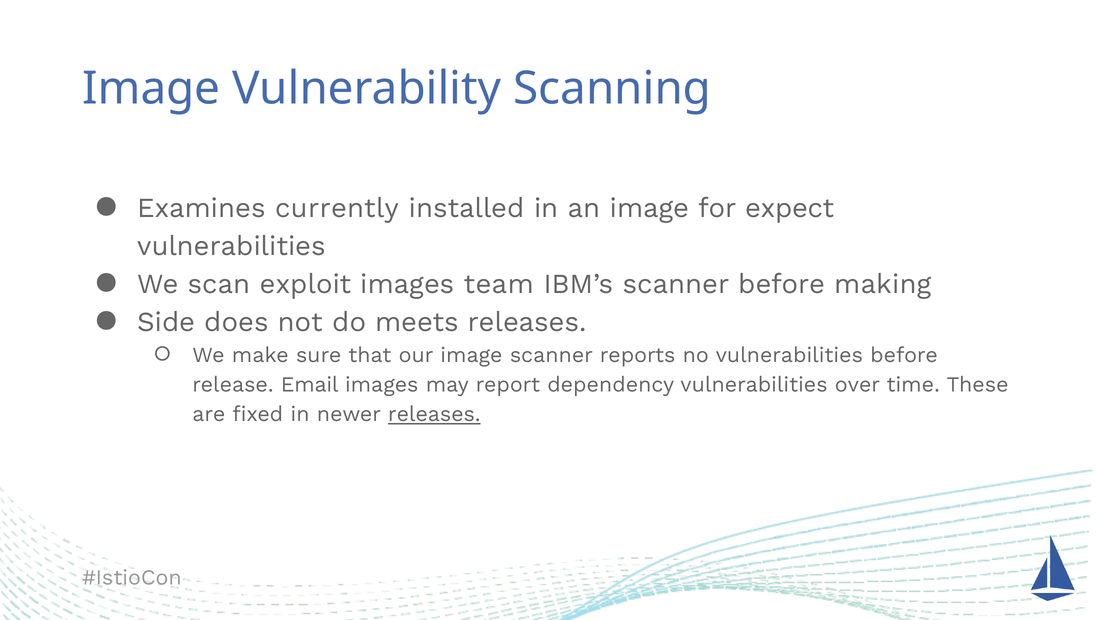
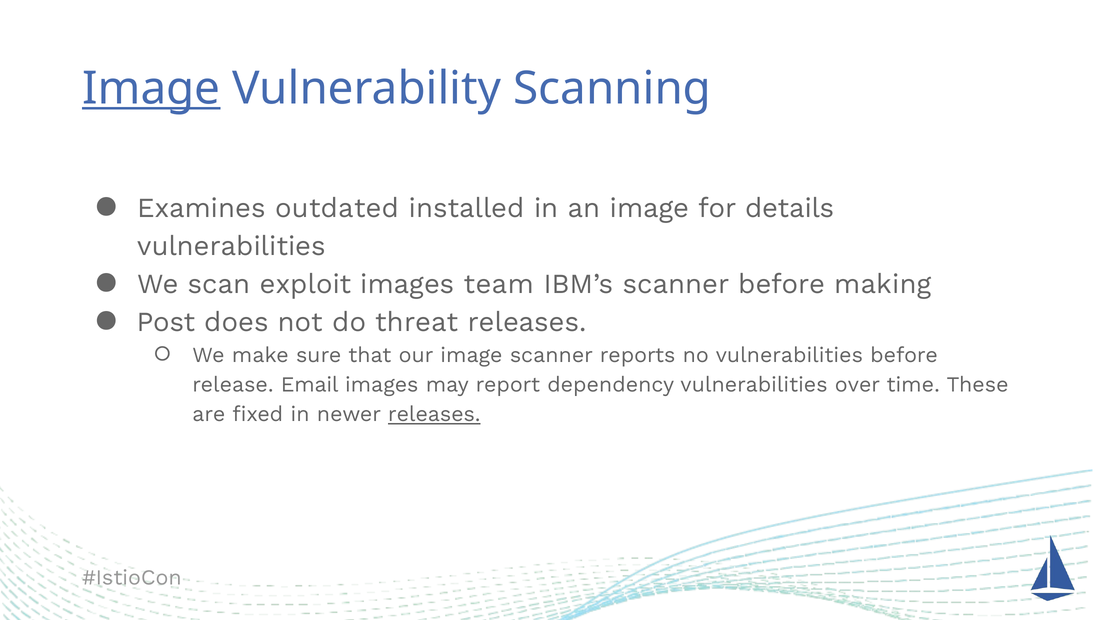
Image underline: none -> present (151, 89)
currently: currently -> outdated (337, 208)
expect: expect -> details (790, 208)
Side: Side -> Post (166, 322)
meets: meets -> threat (417, 322)
